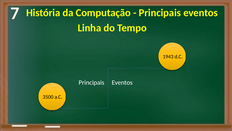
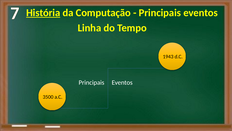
História underline: none -> present (43, 13)
